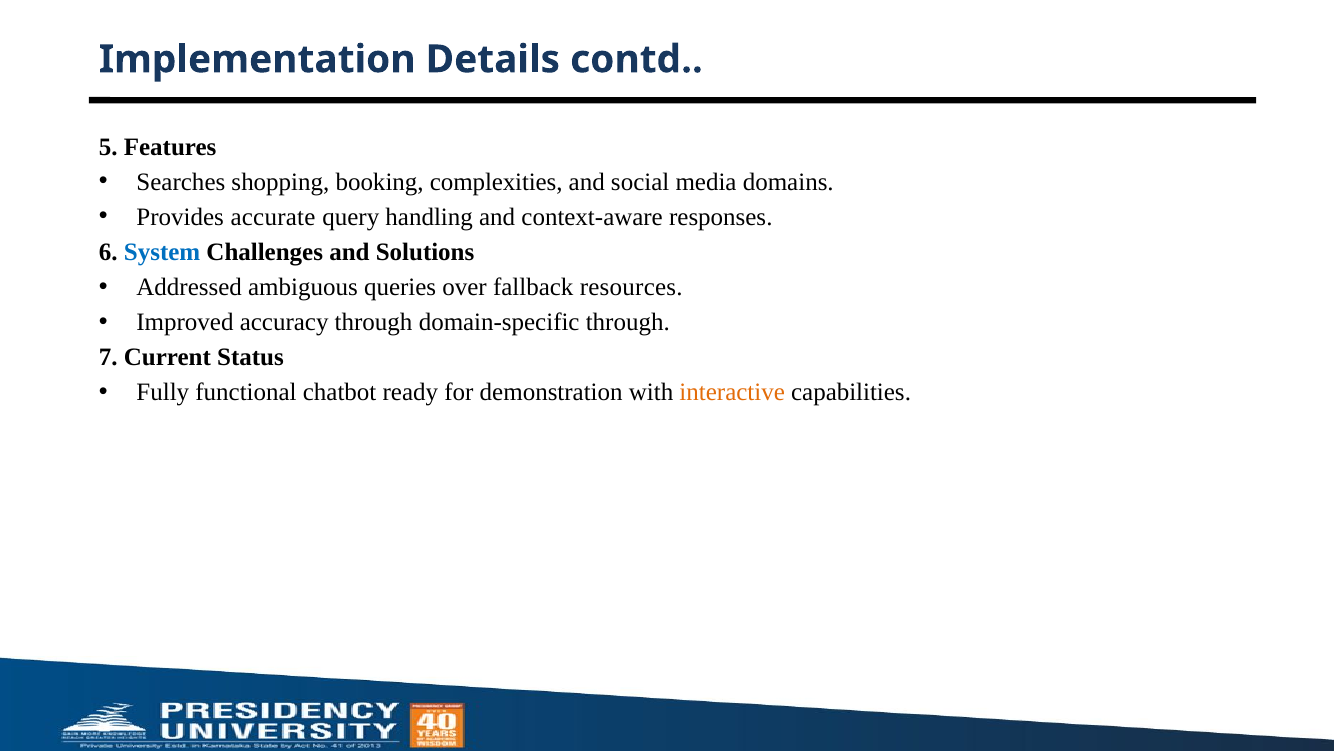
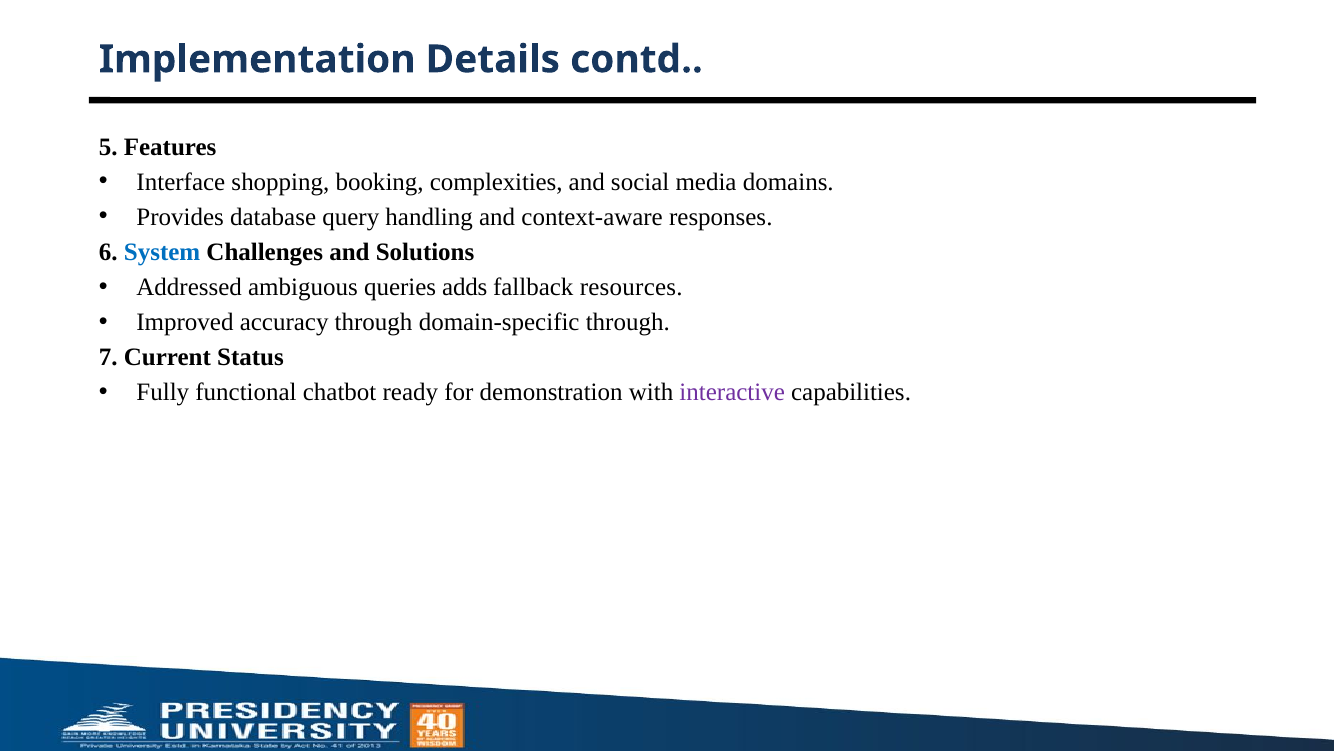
Searches: Searches -> Interface (181, 182)
accurate: accurate -> database (273, 217)
over: over -> adds (465, 287)
interactive colour: orange -> purple (732, 392)
